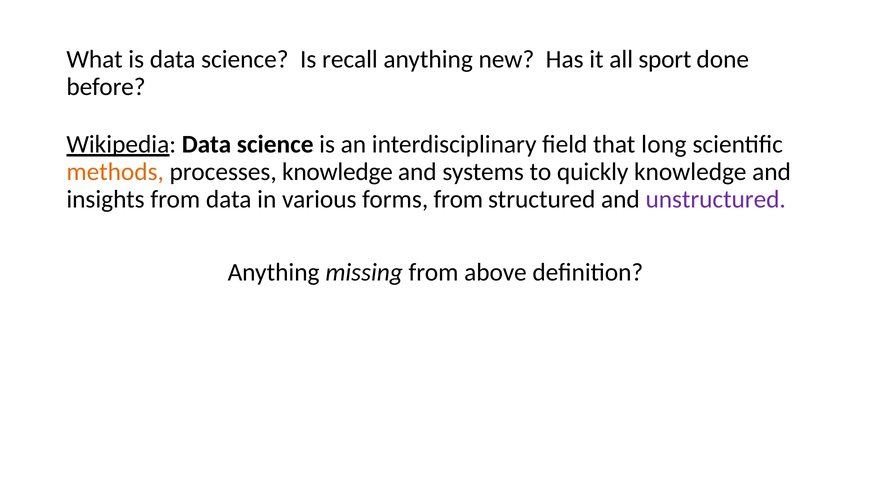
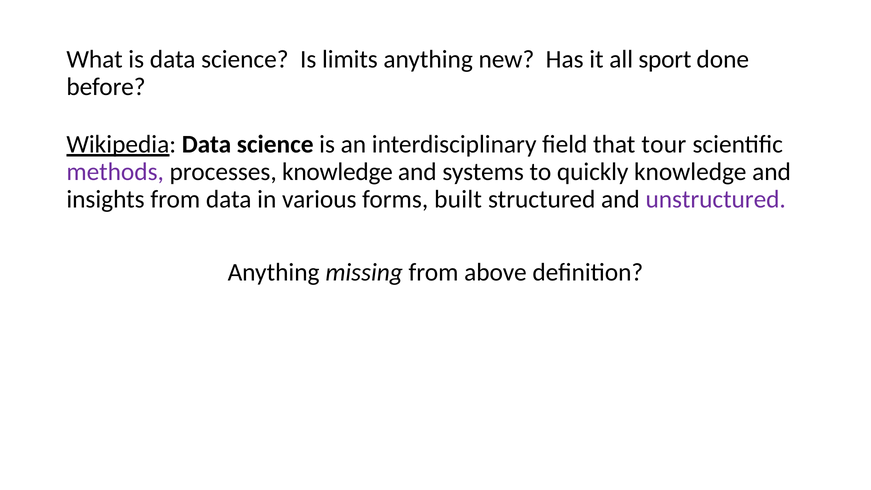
recall: recall -> limits (350, 60)
long: long -> tour (664, 144)
methods colour: orange -> purple (115, 172)
forms from: from -> built (458, 199)
